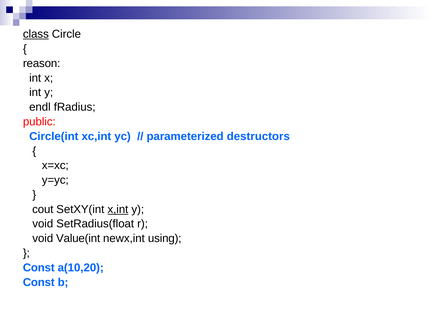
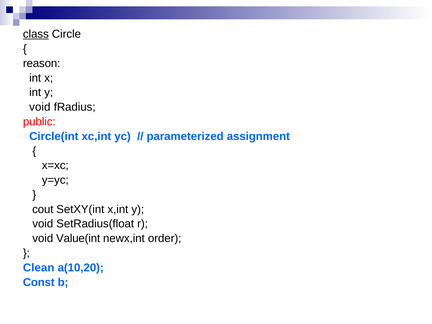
endl: endl -> void (40, 107)
destructors: destructors -> assignment (258, 136)
x,int underline: present -> none (118, 209)
using: using -> order (165, 238)
Const: Const -> Clean (39, 268)
